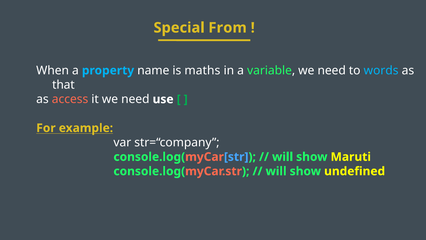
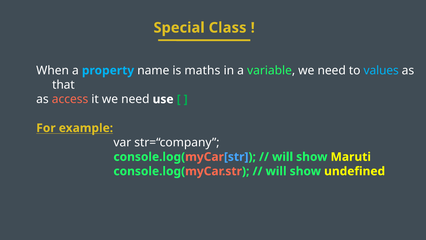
From: From -> Class (228, 28)
words: words -> values (381, 70)
